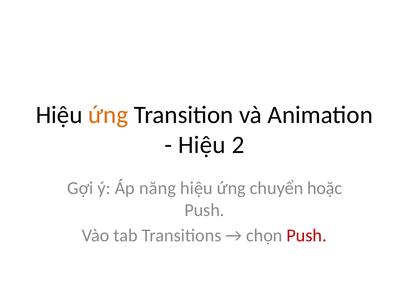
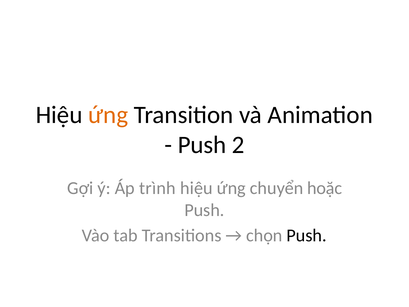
Hiệu: Hiệu -> Push (202, 145)
năng: năng -> trình (157, 188)
Push colour: red -> black (307, 235)
